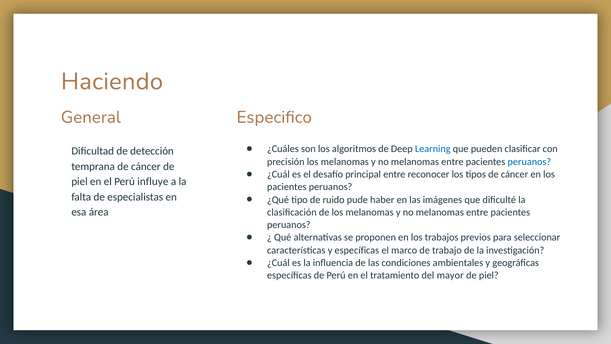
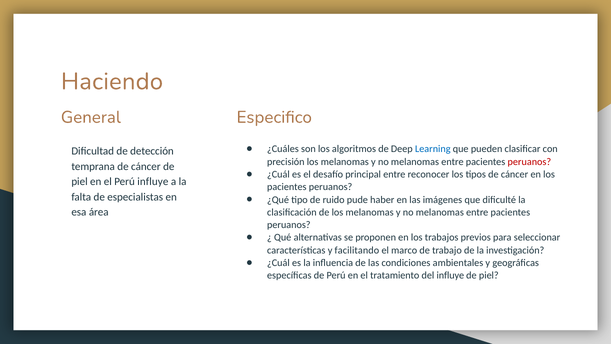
peruanos colour: blue -> red (529, 162)
y específicas: específicas -> facilitando (357, 250)
del mayor: mayor -> influye (450, 275)
